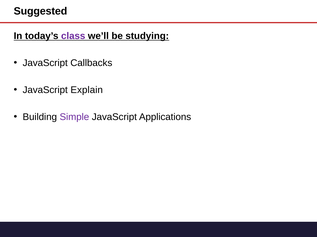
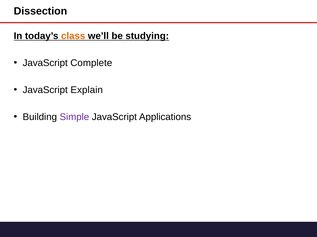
Suggested: Suggested -> Dissection (40, 11)
class colour: purple -> orange (73, 36)
Callbacks: Callbacks -> Complete (91, 63)
